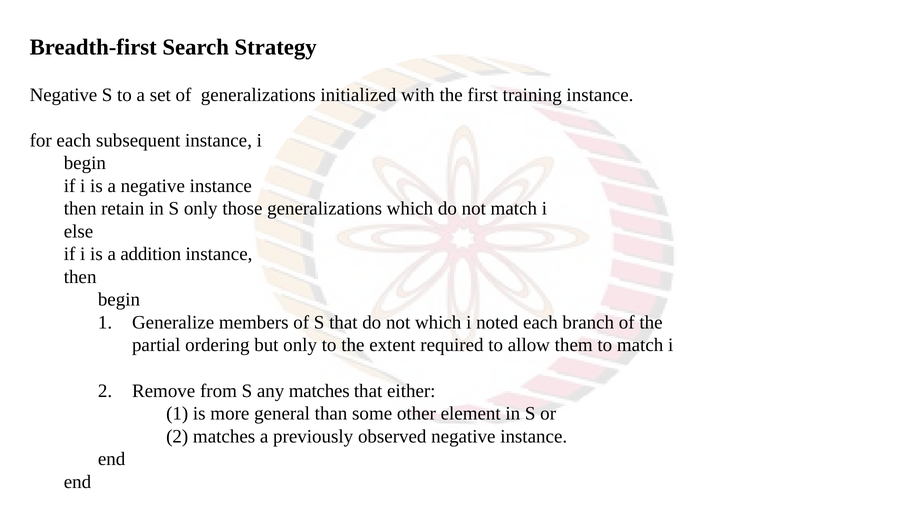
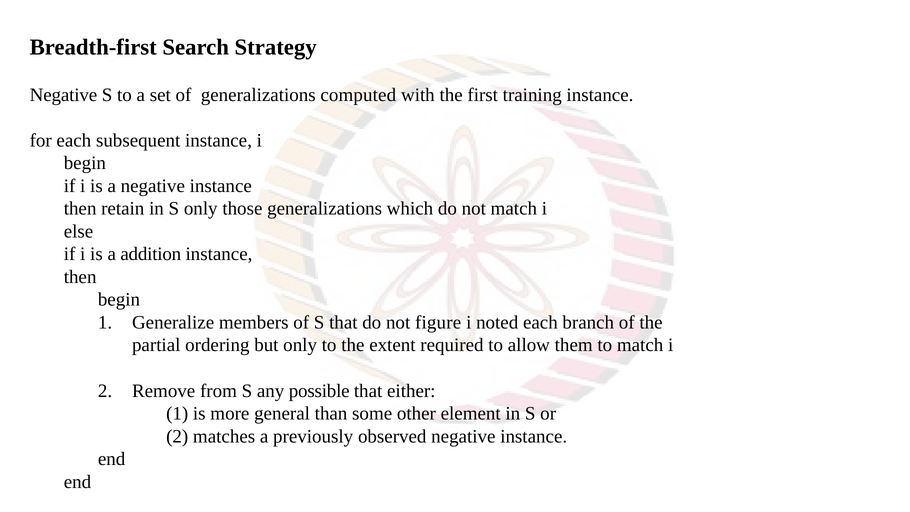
initialized: initialized -> computed (358, 95)
not which: which -> figure (438, 322)
any matches: matches -> possible (319, 391)
